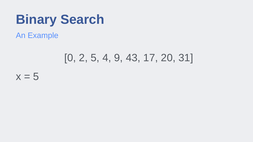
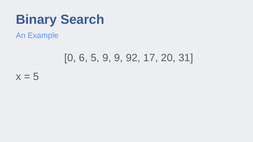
2: 2 -> 6 (83, 58)
5 4: 4 -> 9 (107, 58)
43: 43 -> 92 (133, 58)
